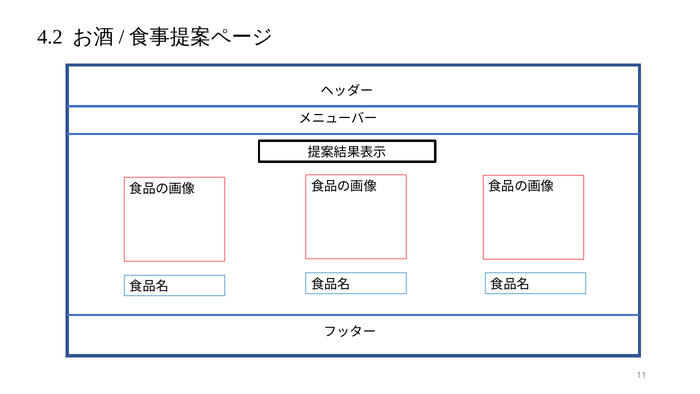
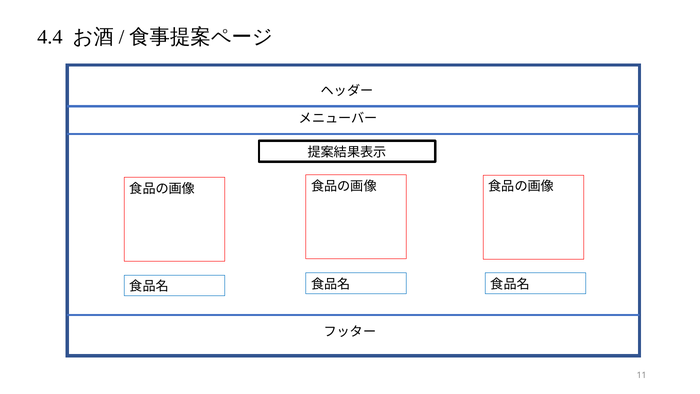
4.2: 4.2 -> 4.4 (50, 37)
